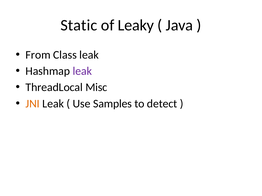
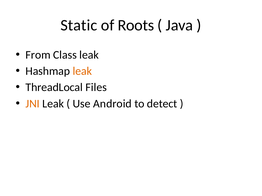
Leaky: Leaky -> Roots (136, 25)
leak colour: purple -> orange (82, 71)
Misc: Misc -> Files (96, 88)
Samples: Samples -> Android (112, 104)
